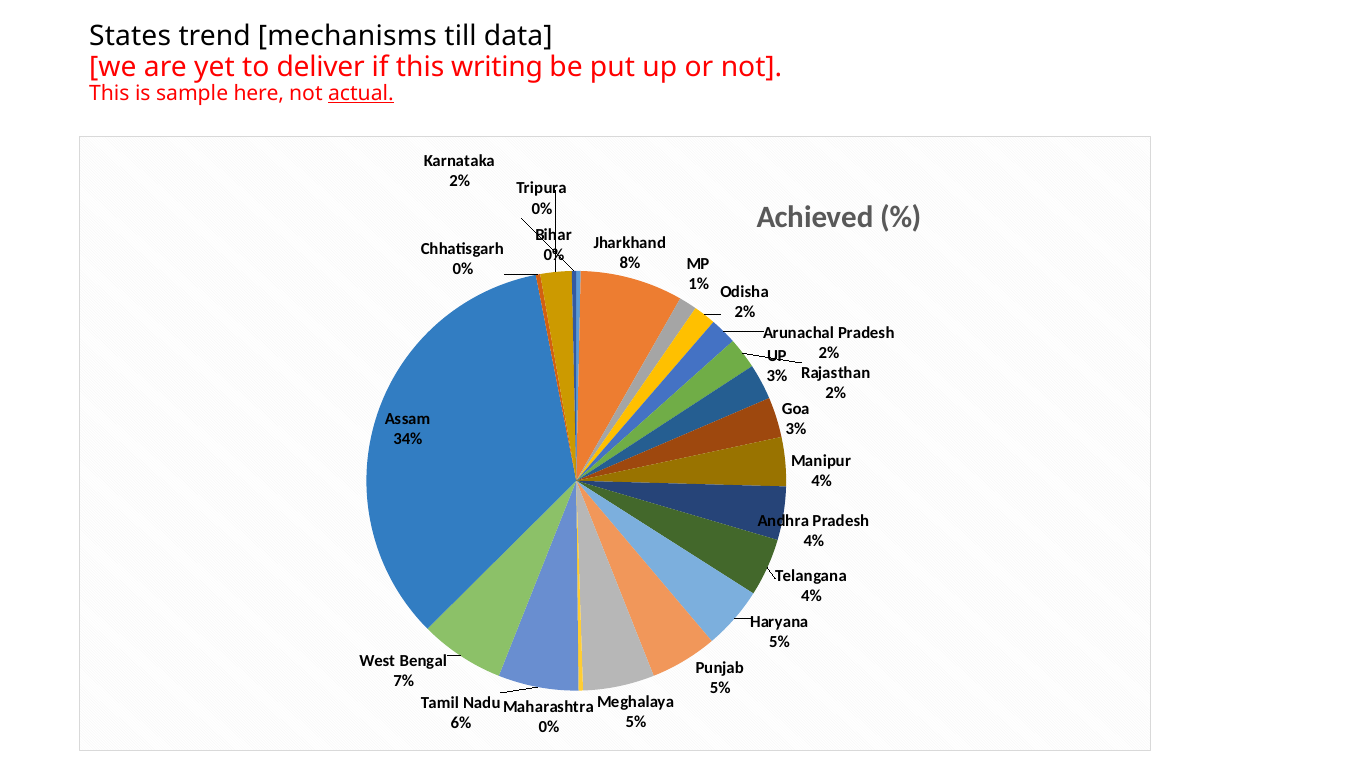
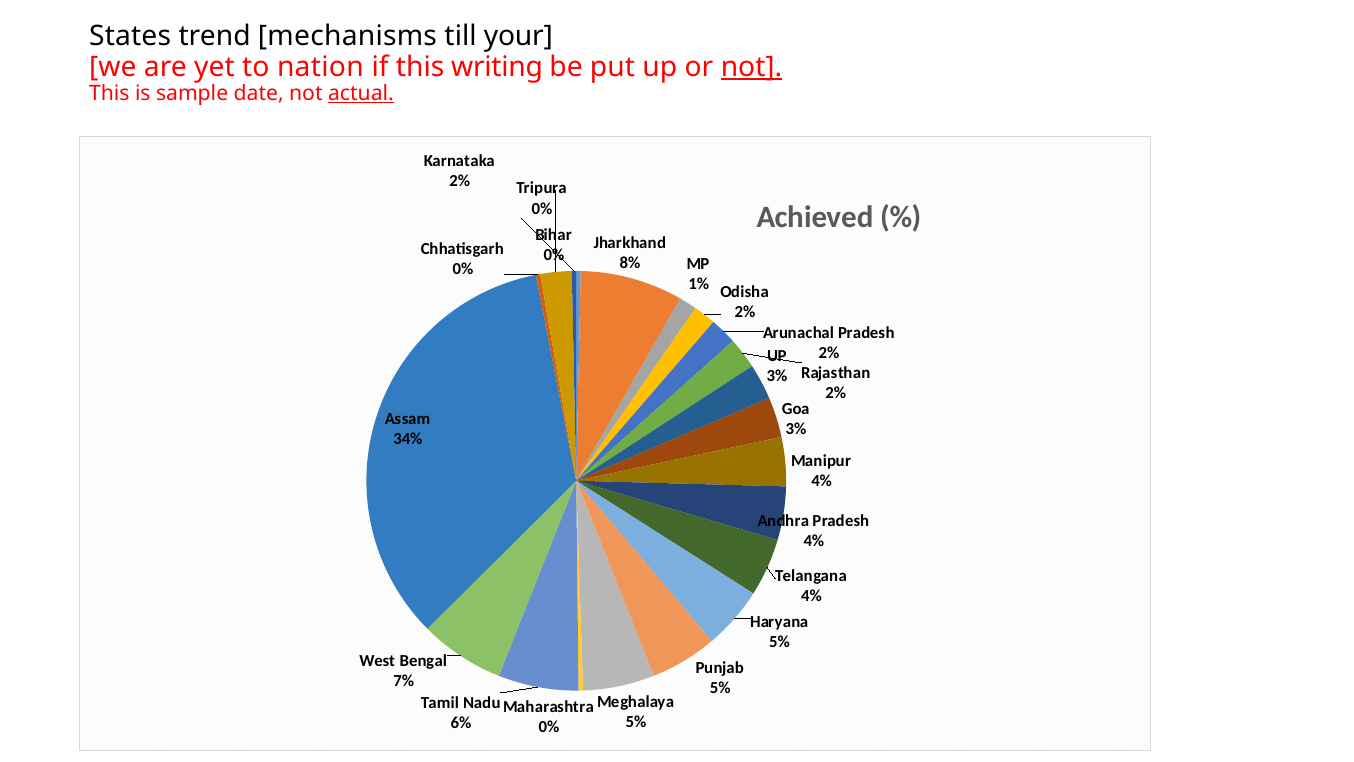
data: data -> your (518, 36)
deliver: deliver -> nation (320, 67)
not underline: none -> present (752, 67)
here: here -> date (259, 93)
